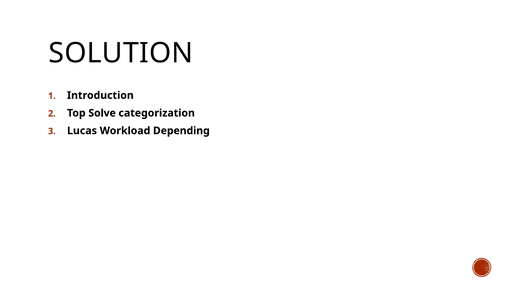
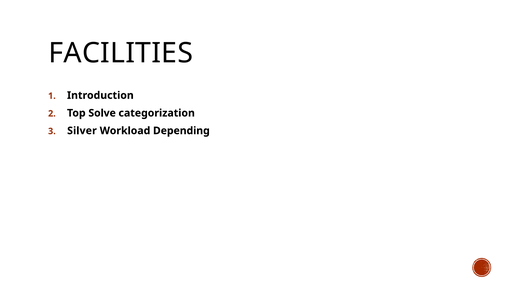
SOLUTION: SOLUTION -> FACILITIES (121, 53)
Lucas: Lucas -> Silver (82, 131)
